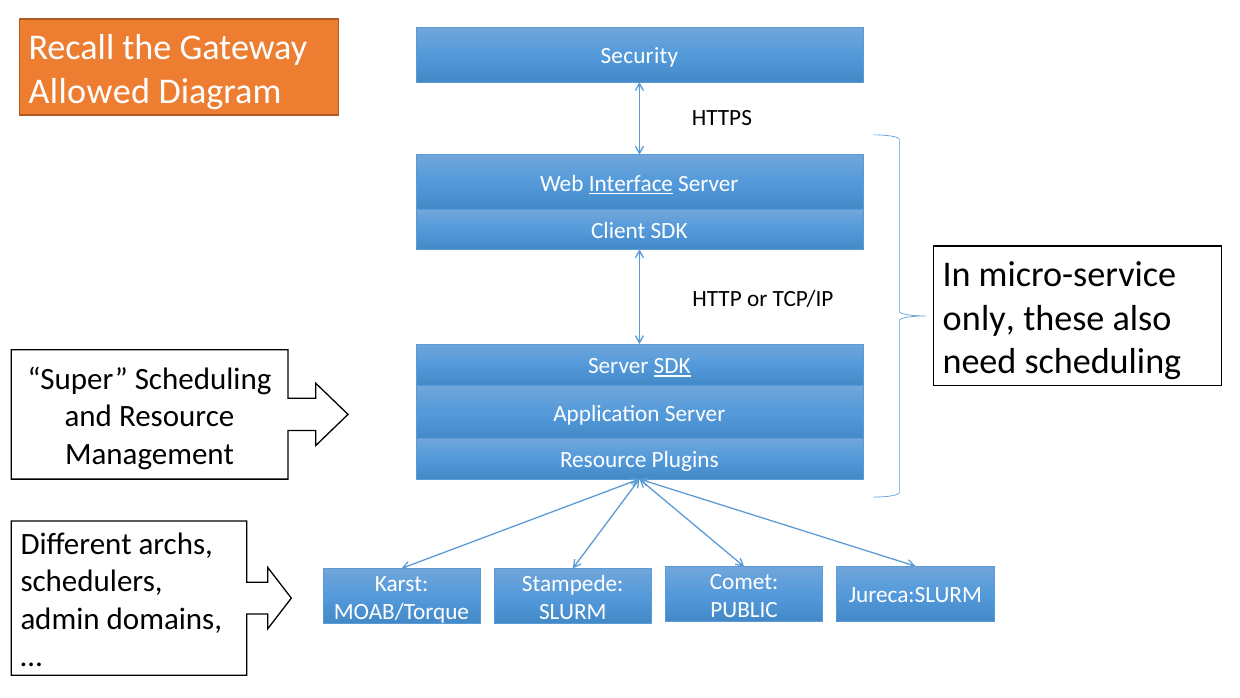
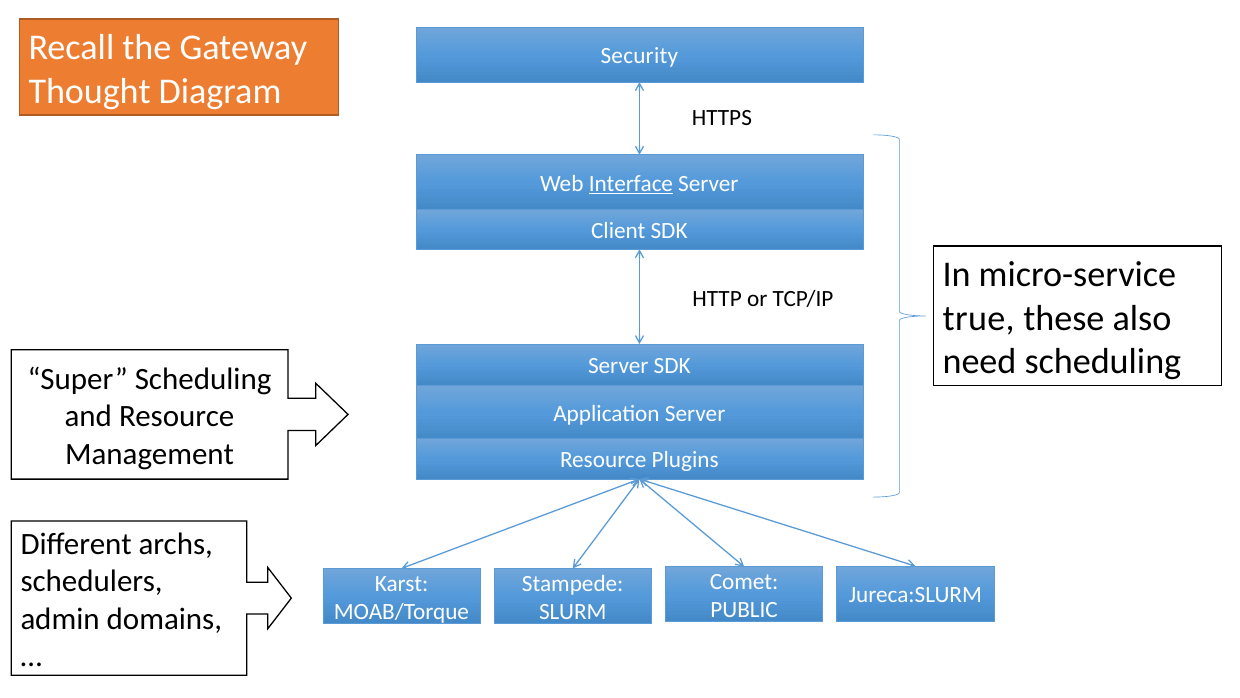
Allowed: Allowed -> Thought (90, 91)
only: only -> true (979, 318)
SDK underline: present -> none (672, 366)
